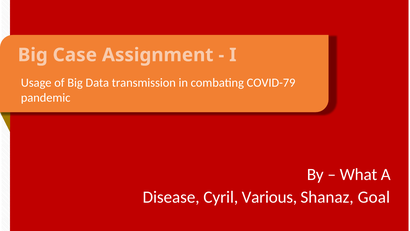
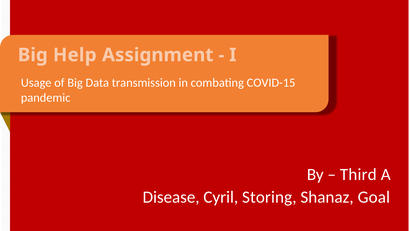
Case: Case -> Help (75, 55)
COVID-79: COVID-79 -> COVID-15 (271, 83)
What: What -> Third (358, 174)
Various: Various -> Storing (269, 197)
